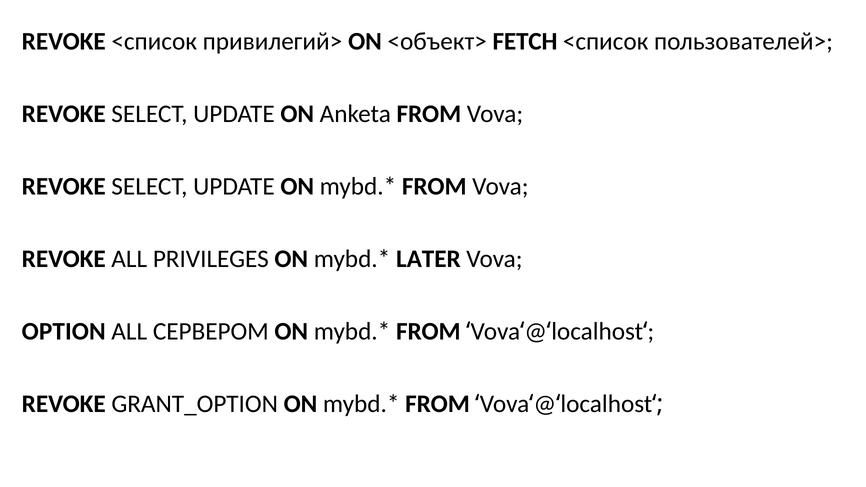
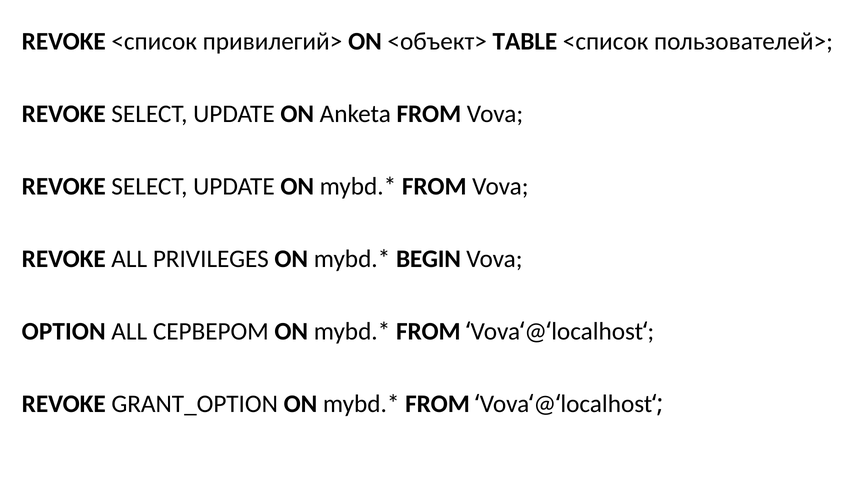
FETCH: FETCH -> TABLE (525, 41)
LATER: LATER -> BEGIN (428, 259)
